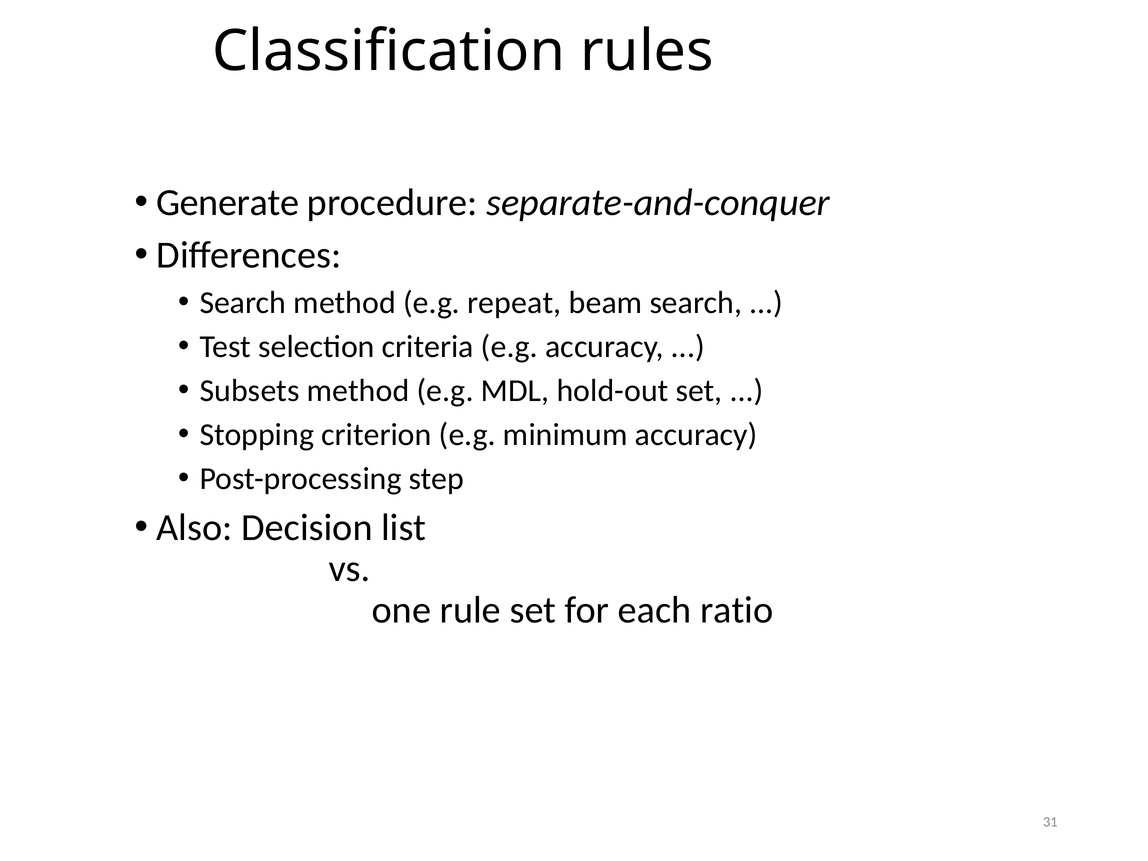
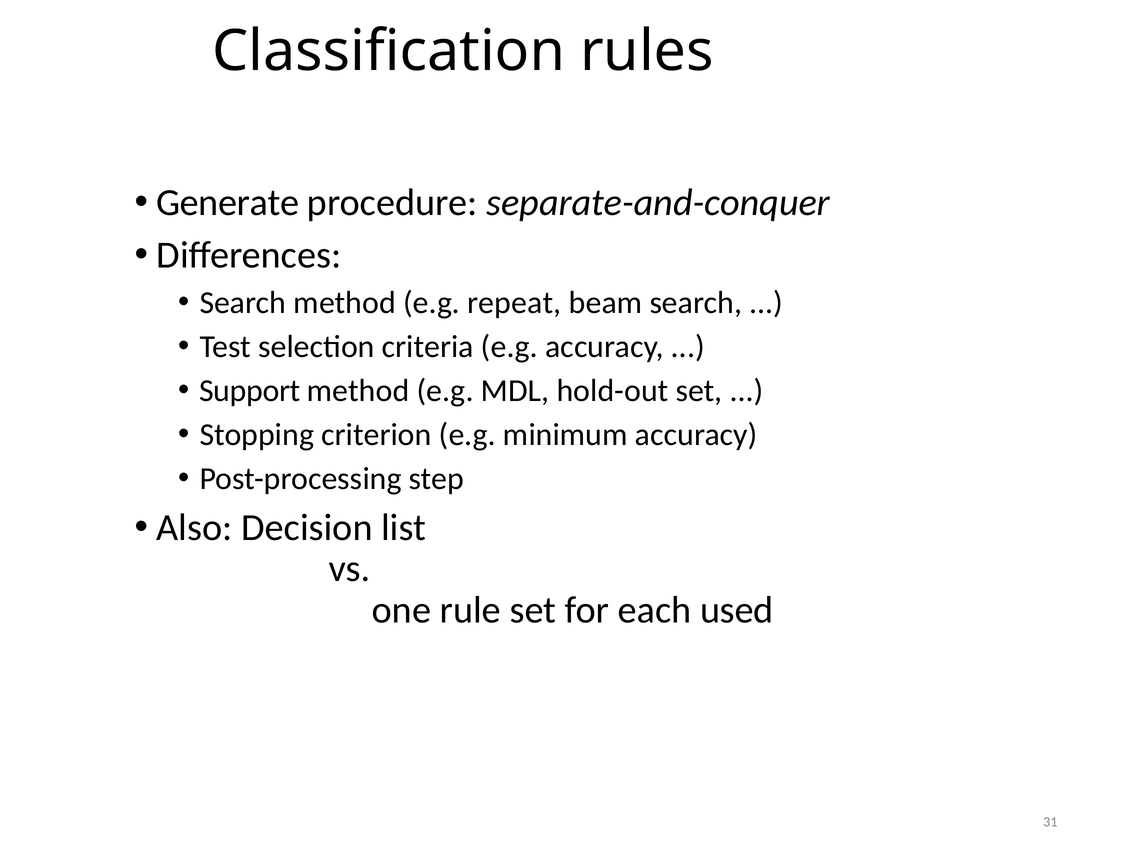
Subsets: Subsets -> Support (250, 391)
ratio: ratio -> used (737, 610)
